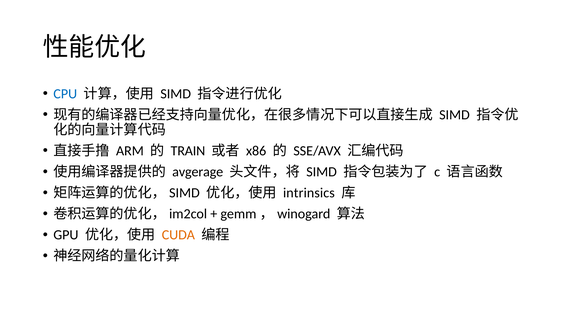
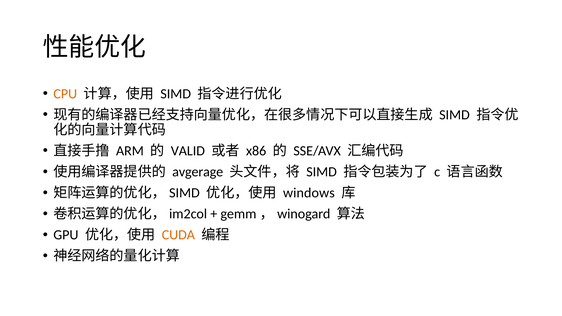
CPU colour: blue -> orange (65, 94)
TRAIN: TRAIN -> VALID (188, 151)
intrinsics: intrinsics -> windows (309, 193)
